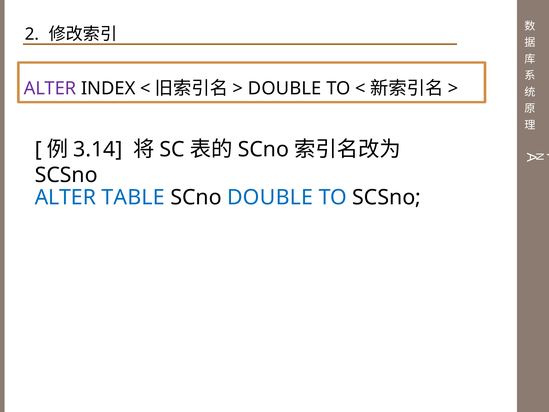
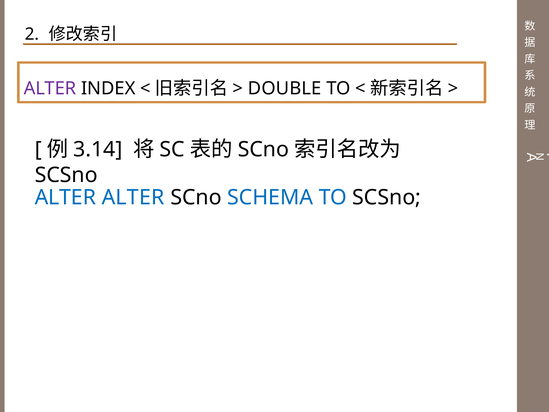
ALTER TABLE: TABLE -> ALTER (133, 197)
SCno DOUBLE: DOUBLE -> SCHEMA (270, 197)
